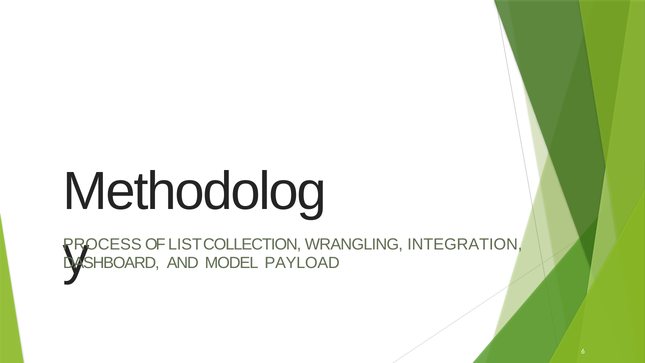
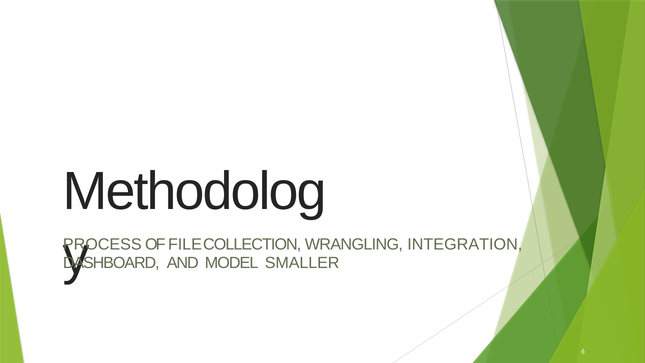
LIST: LIST -> FILE (185, 244)
PAYLOAD: PAYLOAD -> SMALLER (302, 263)
